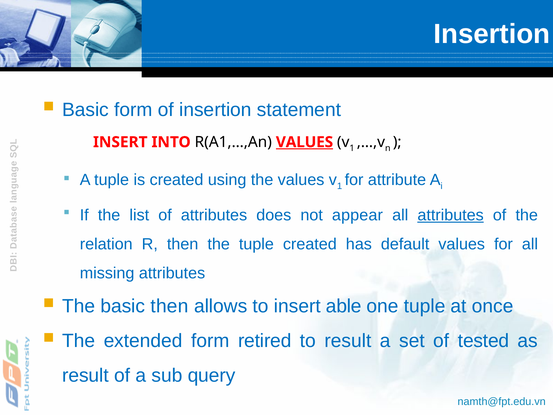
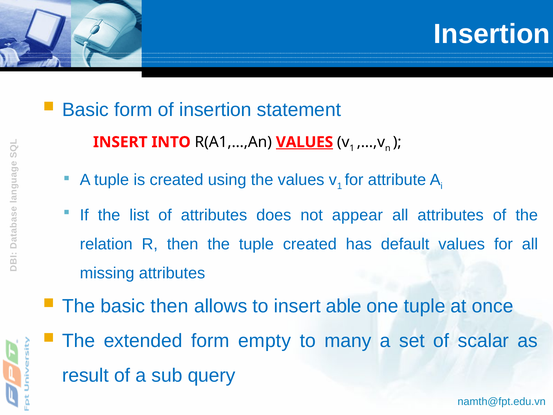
attributes underline: present -> none (451, 215)
retired: retired -> empty (265, 341)
to result: result -> many (348, 341)
tested: tested -> scalar (483, 341)
